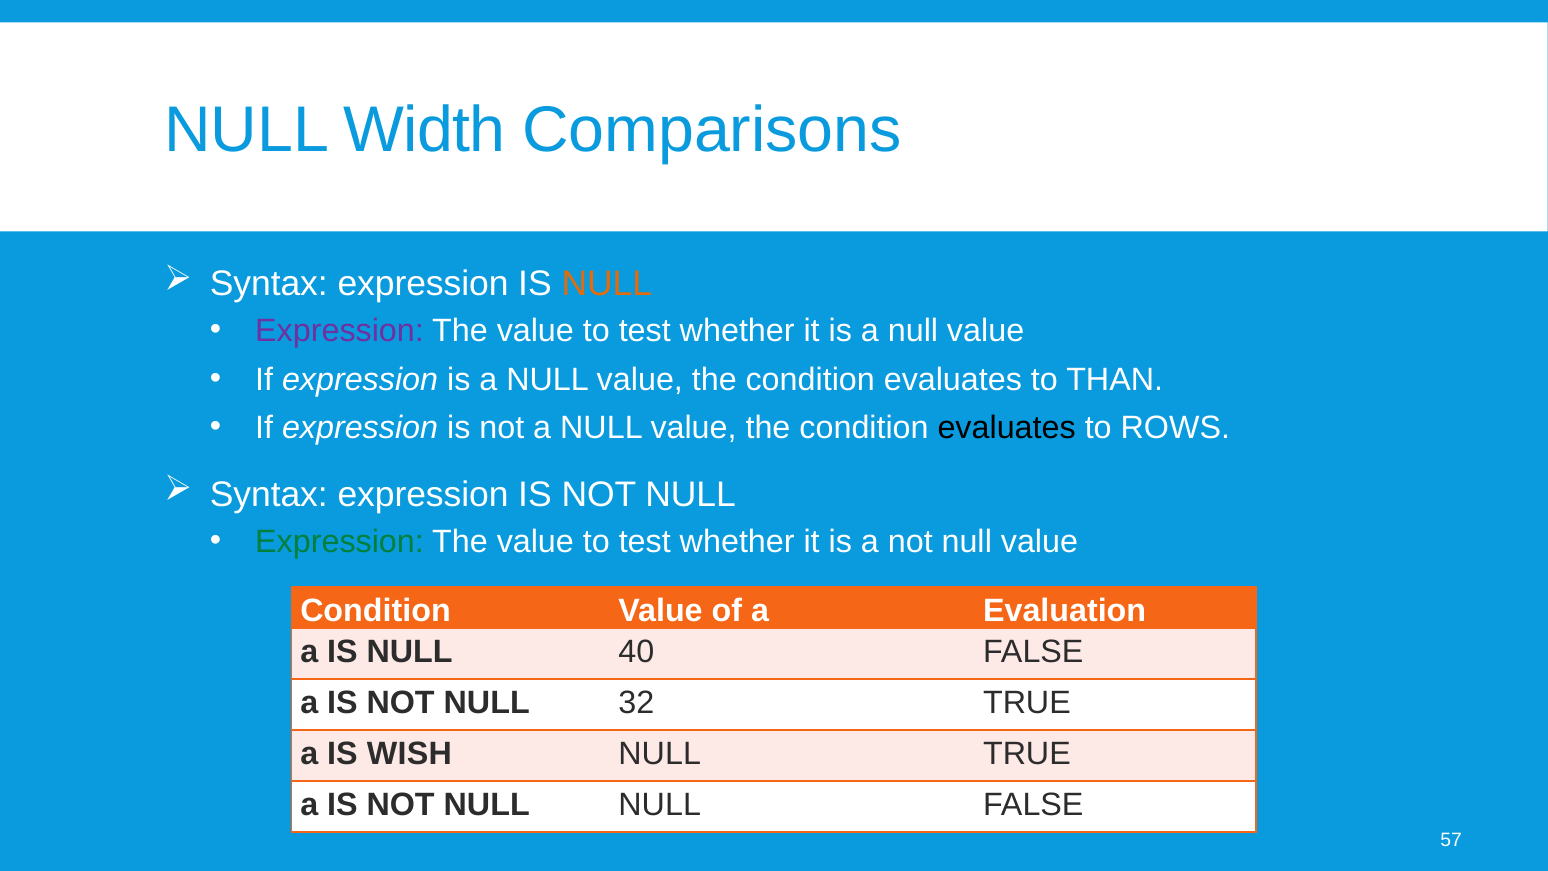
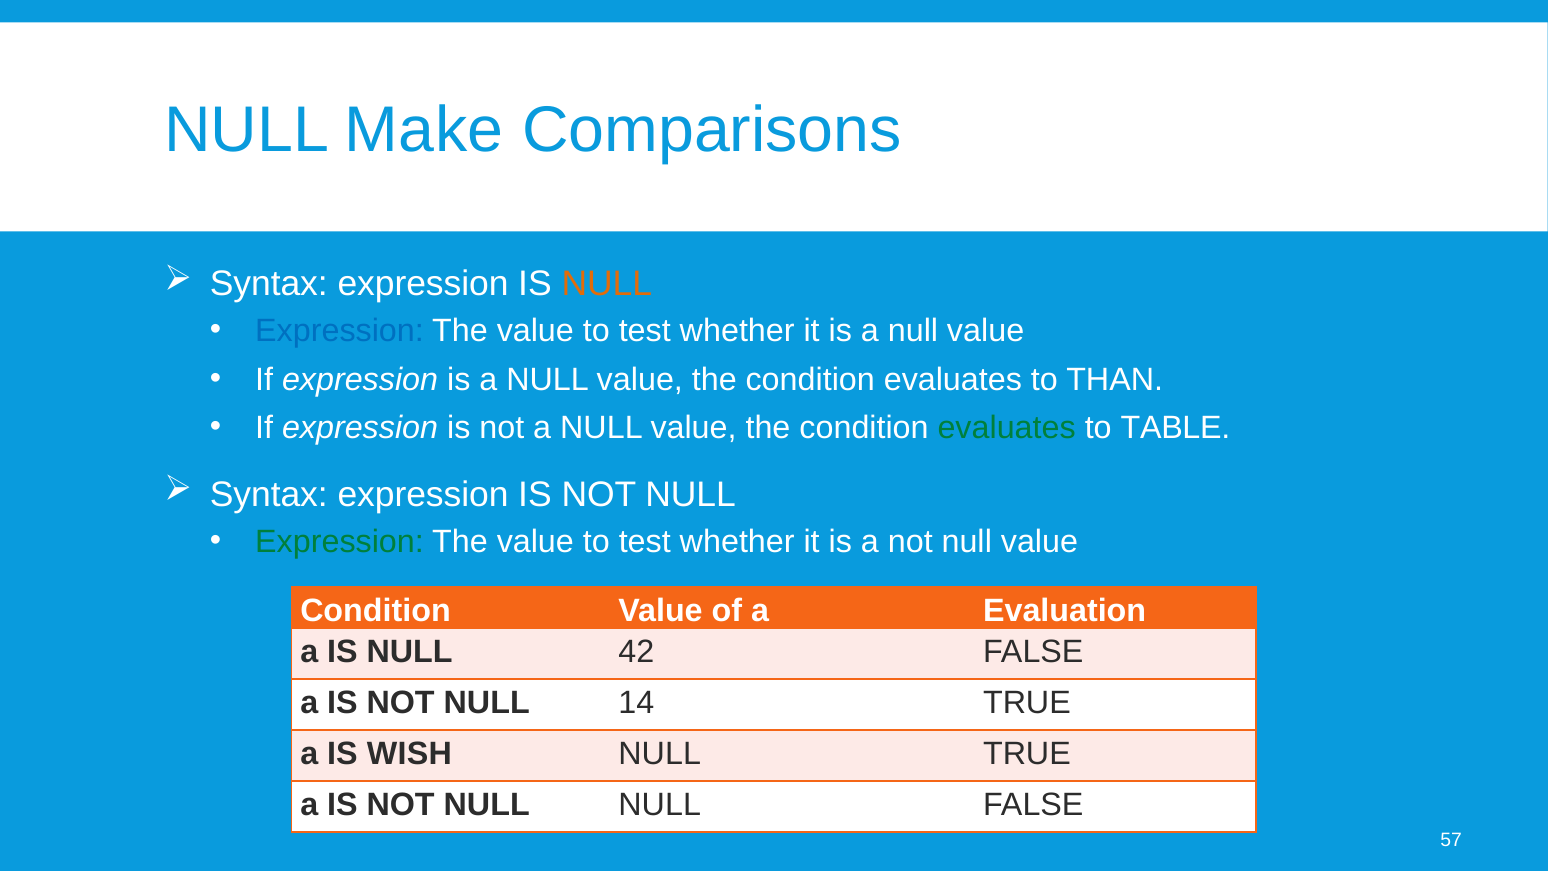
Width: Width -> Make (424, 130)
Expression colour: purple -> blue (340, 331)
evaluates colour: black -> green (1007, 428)
ROWS: ROWS -> TABLE (1175, 428)
40: 40 -> 42 (636, 652)
32: 32 -> 14 (636, 703)
